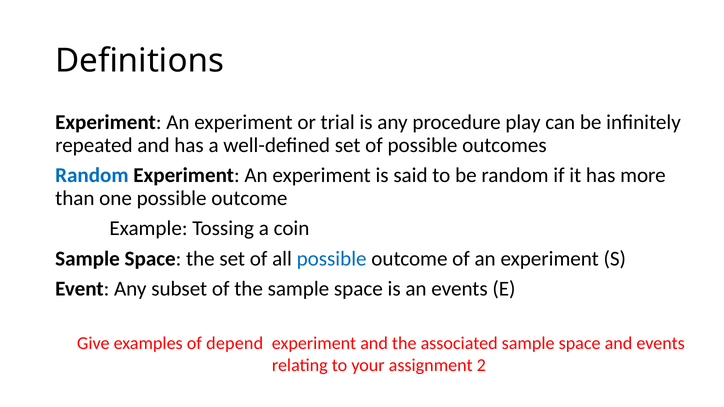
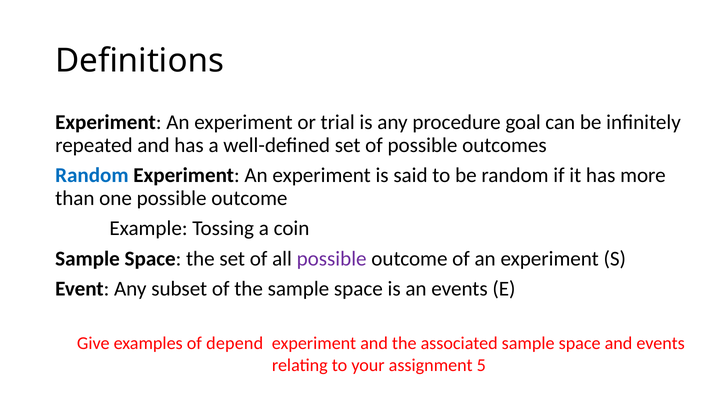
play: play -> goal (523, 122)
possible colour: blue -> purple (332, 259)
2: 2 -> 5 (481, 365)
